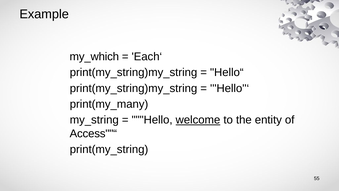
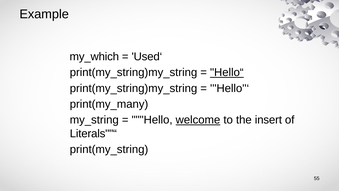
Each‘: Each‘ -> Used‘ (147, 57)
Hello“ underline: none -> present (227, 72)
entity: entity -> insert (268, 120)
Access""“: Access""“ -> Literals""“ (93, 133)
